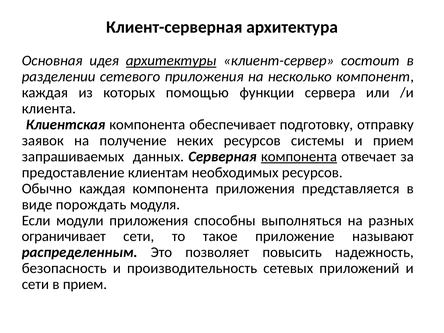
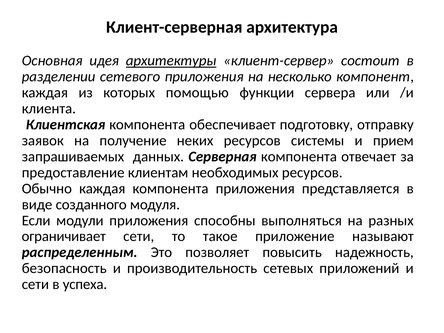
компонента underline: present -> none (299, 157)
порождать: порождать -> созданного (91, 204)
в прием: прием -> успеха (85, 284)
